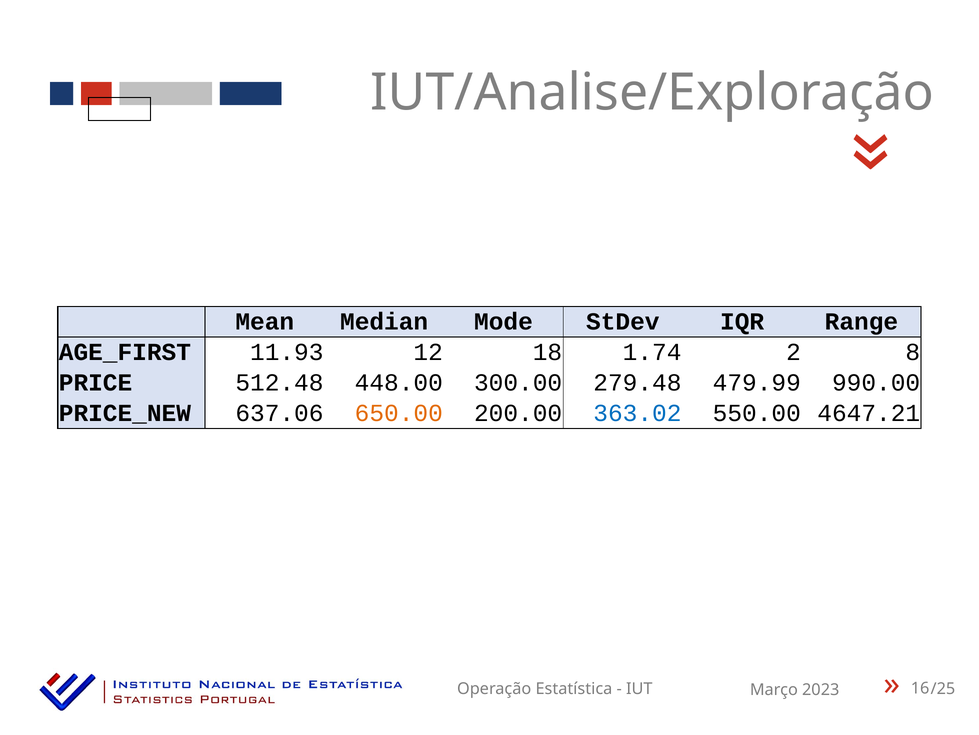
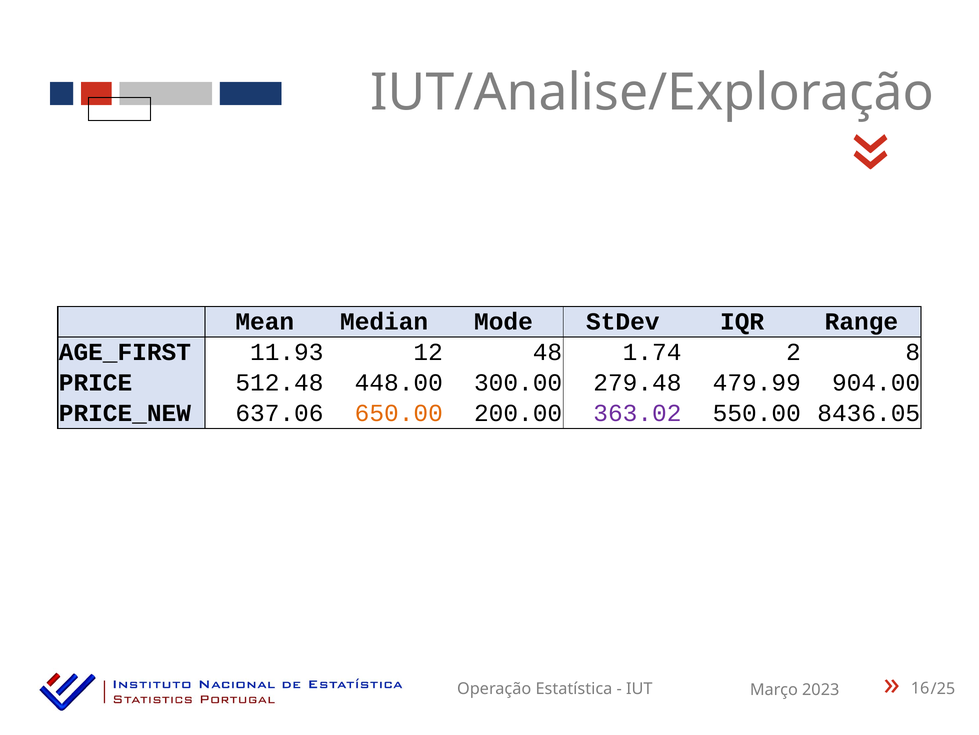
18: 18 -> 48 (547, 352)
990.00: 990.00 -> 904.00 (876, 382)
363.02 colour: blue -> purple (637, 413)
4647.21: 4647.21 -> 8436.05 (869, 413)
